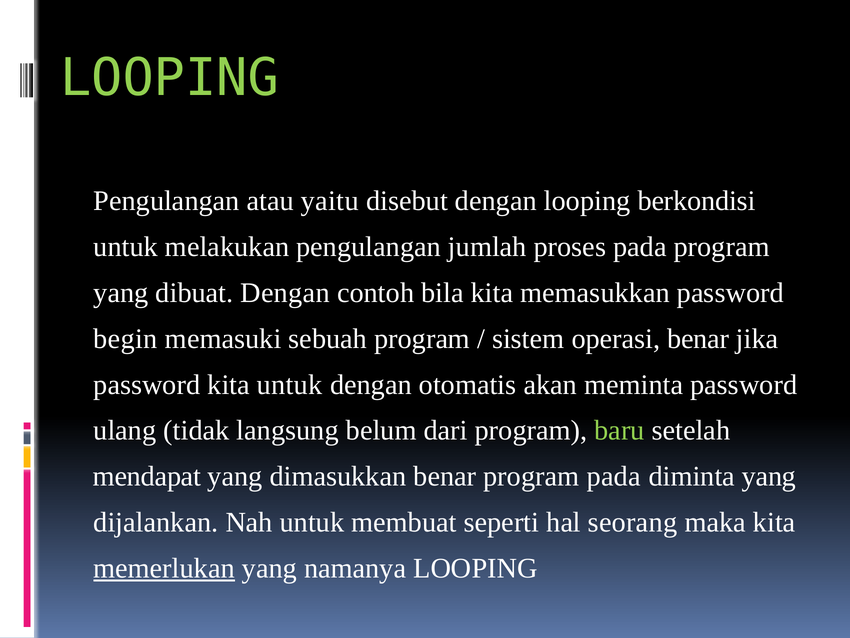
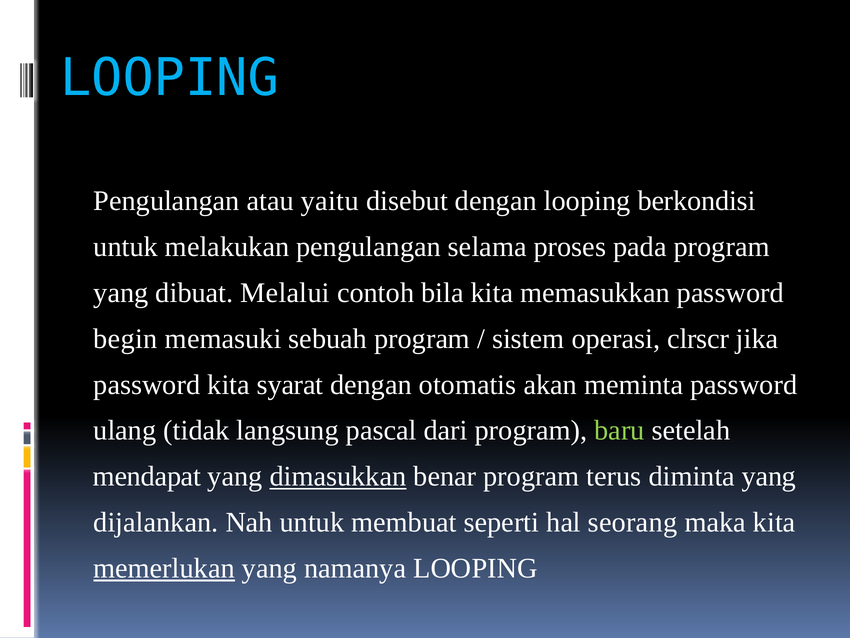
LOOPING colour: light green -> light blue (170, 78)
jumlah: jumlah -> selama (487, 247)
dibuat Dengan: Dengan -> Melalui (285, 293)
operasi benar: benar -> clrscr (698, 338)
kita untuk: untuk -> syarat (290, 384)
belum: belum -> pascal (381, 430)
dimasukkan underline: none -> present (338, 476)
program pada: pada -> terus (614, 476)
